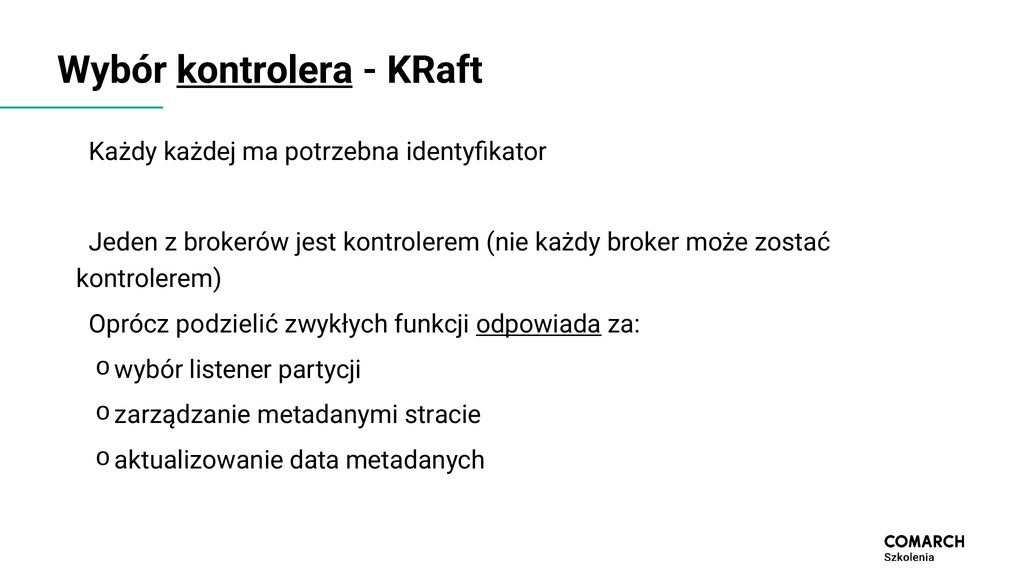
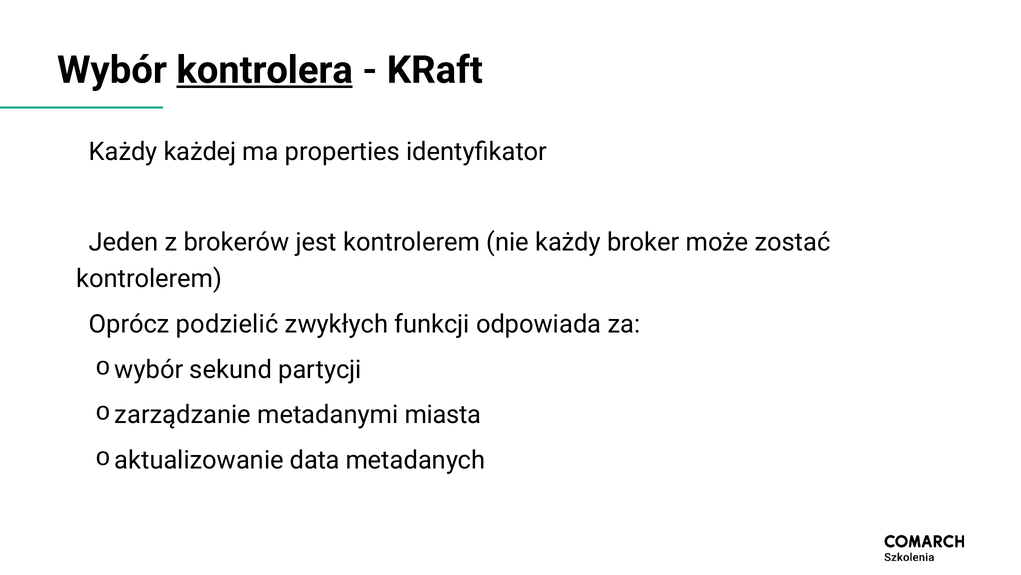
potrzebna: potrzebna -> properties (342, 151)
odpowiada underline: present -> none (539, 324)
listener: listener -> sekund (231, 369)
stracie: stracie -> miasta (443, 414)
